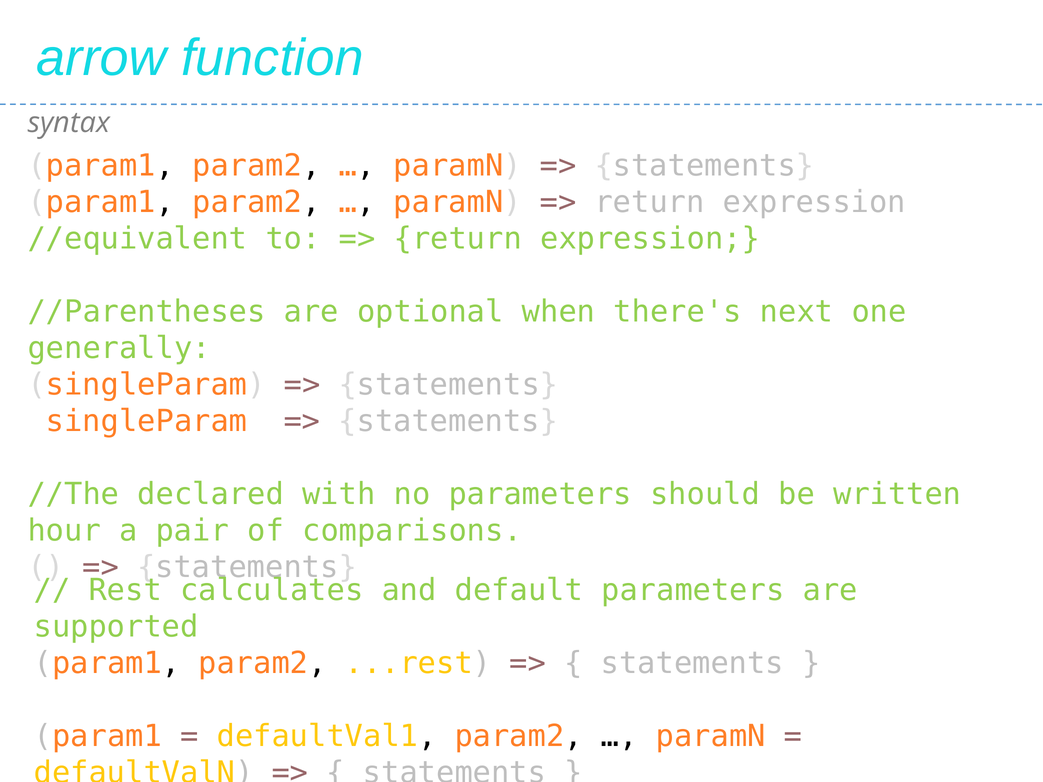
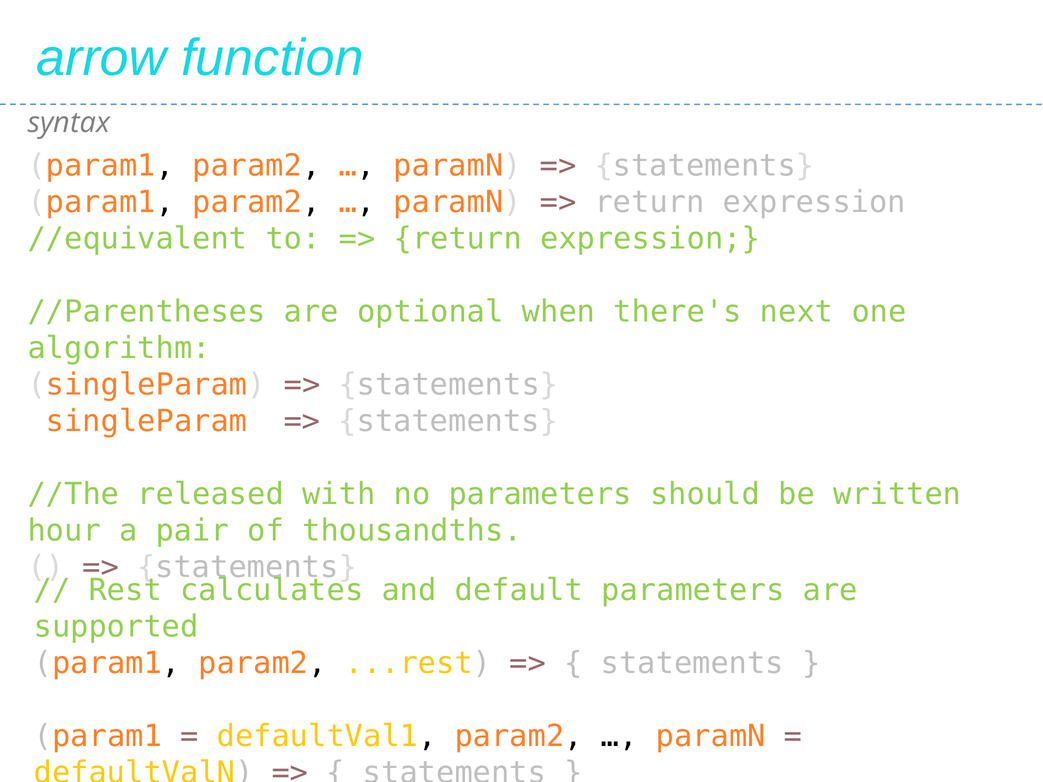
generally: generally -> algorithm (119, 348)
declared: declared -> released (211, 494)
comparisons: comparisons -> thousandths (412, 531)
